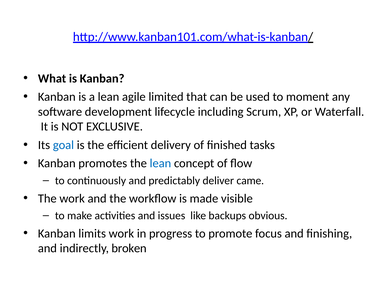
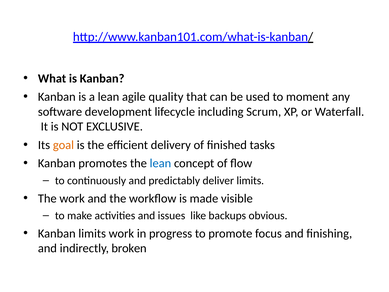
limited: limited -> quality (166, 97)
goal colour: blue -> orange (63, 145)
deliver came: came -> limits (250, 180)
